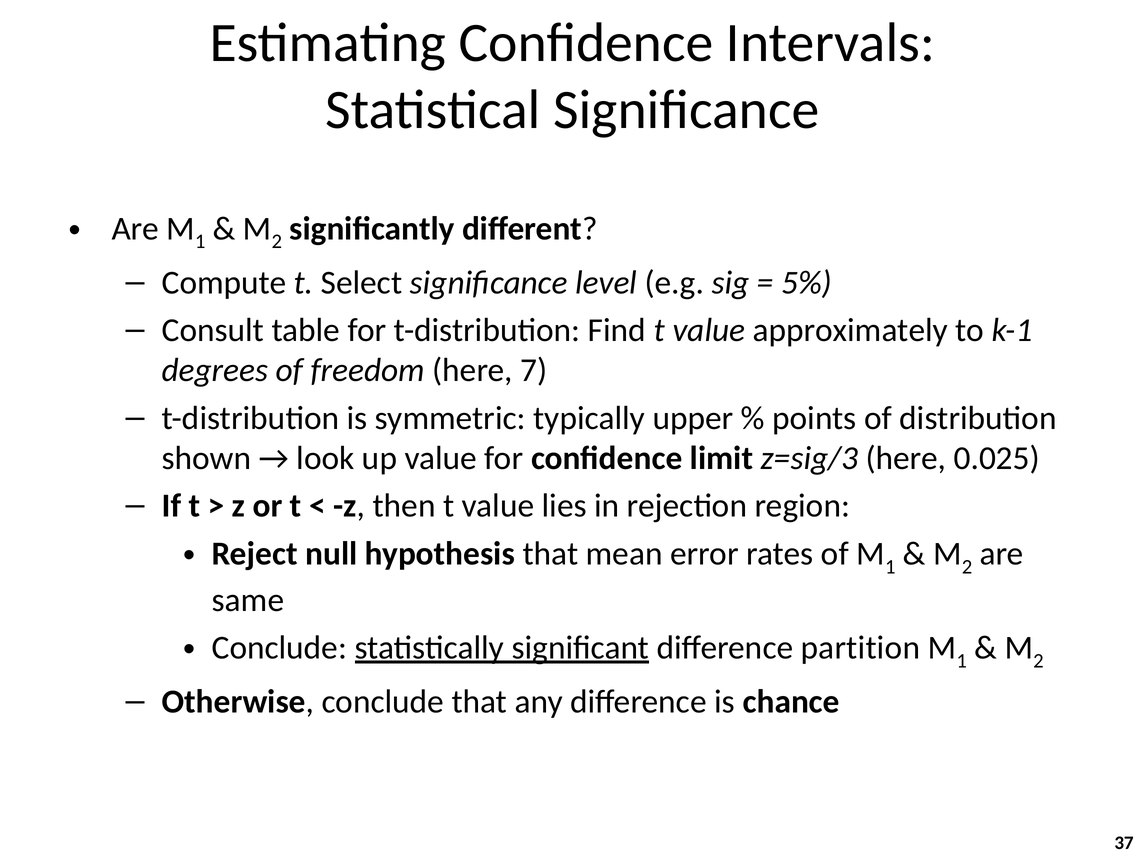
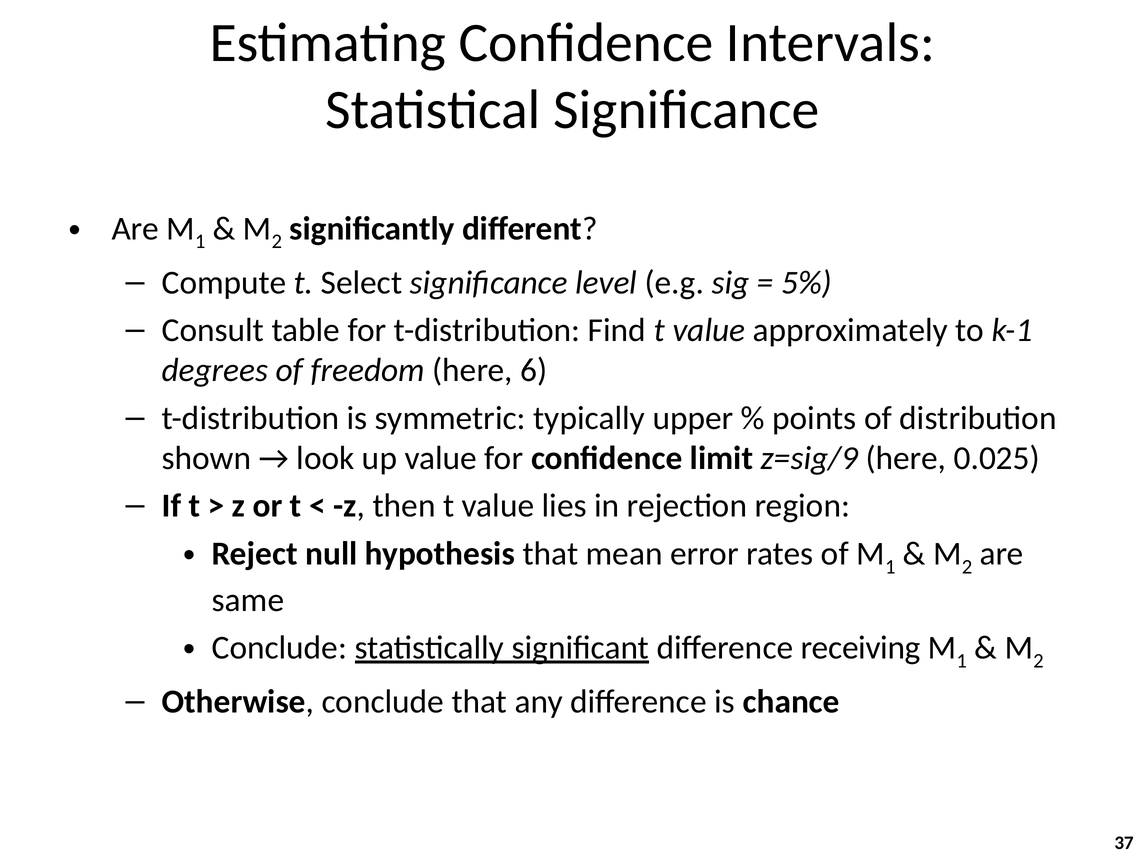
7: 7 -> 6 (534, 370)
z=sig/3: z=sig/3 -> z=sig/9 (810, 458)
partition: partition -> receiving (861, 648)
